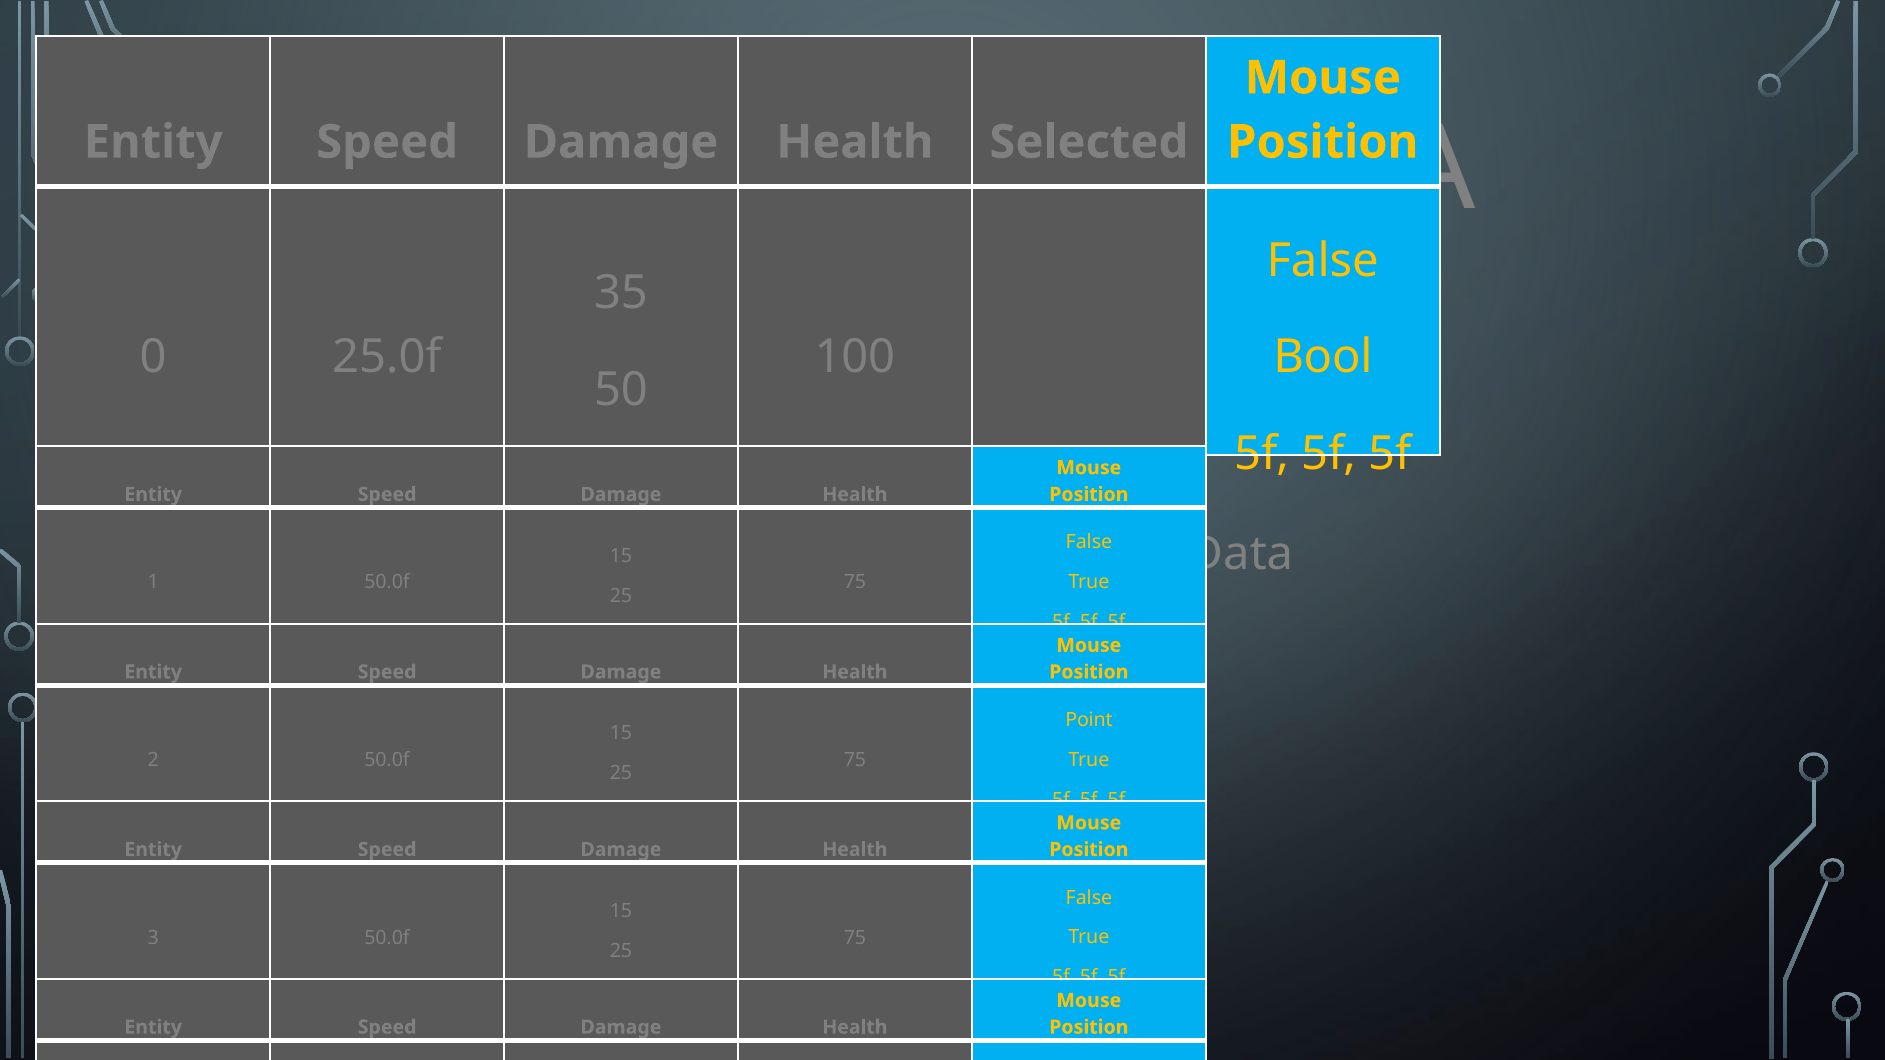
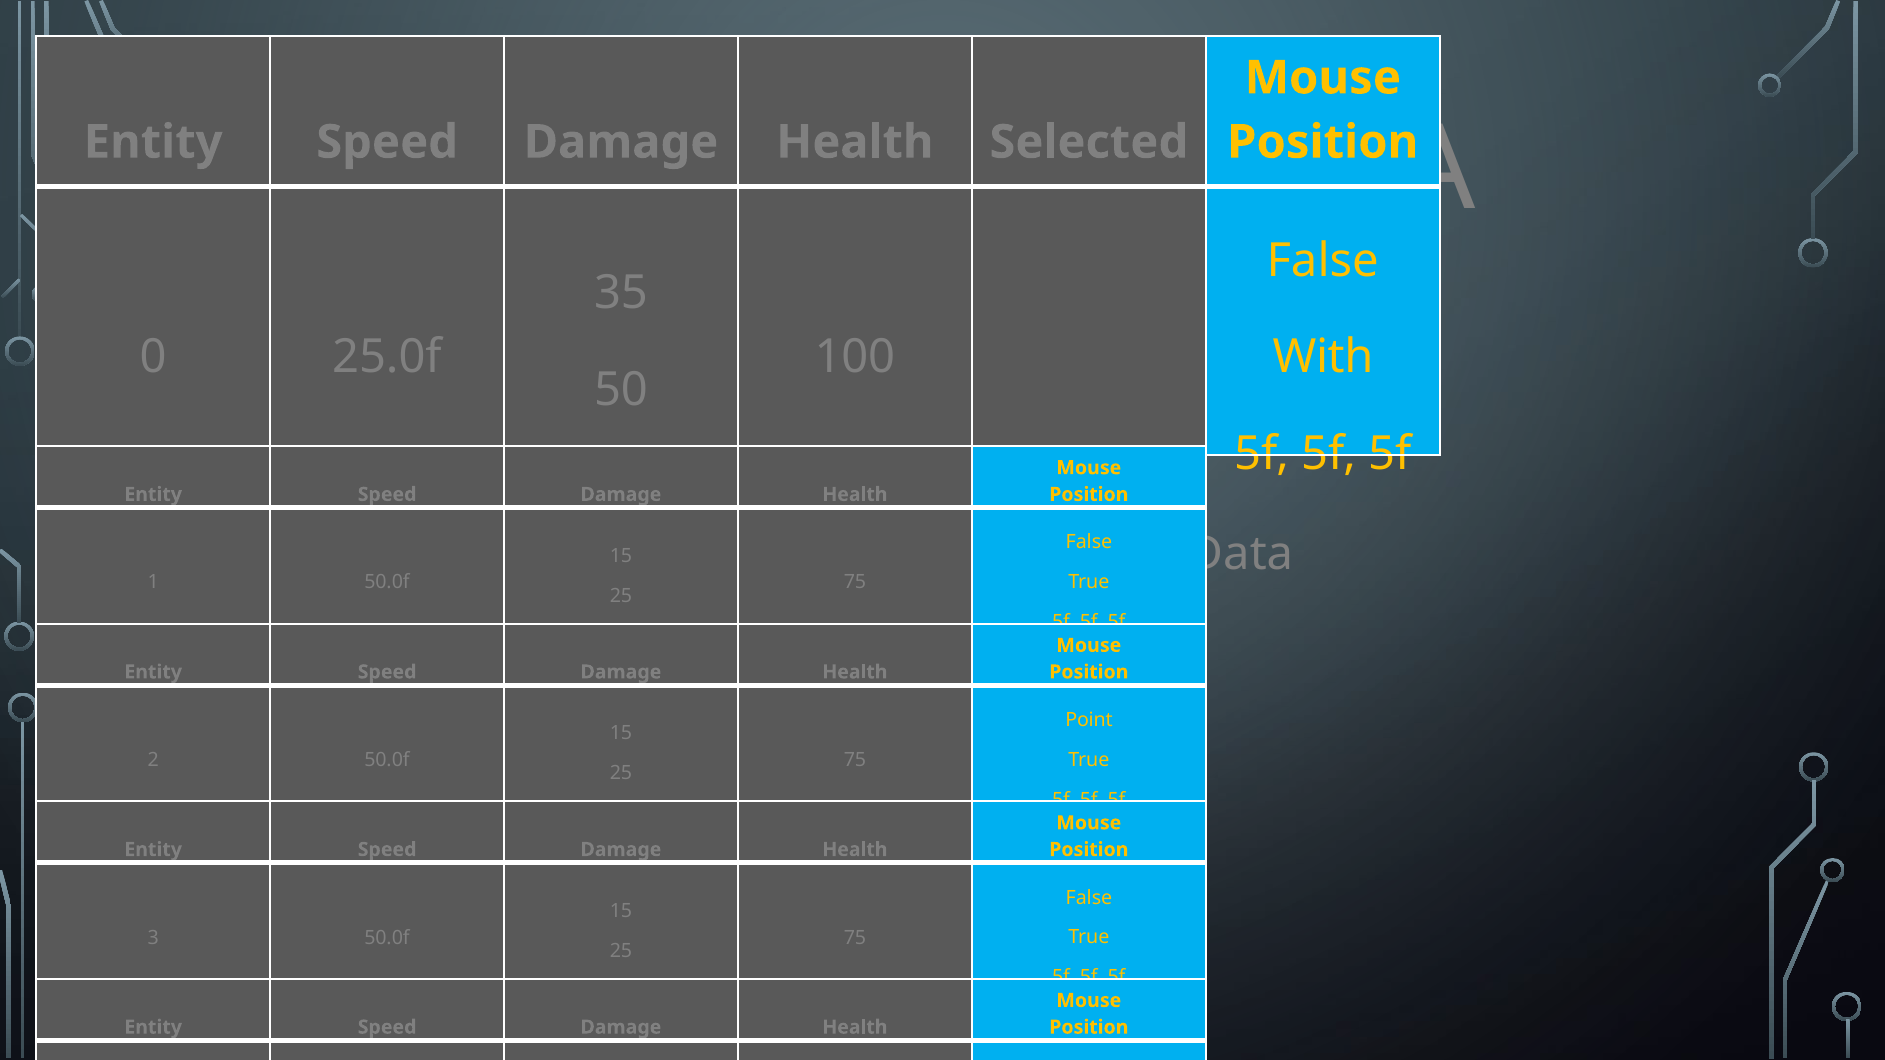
Bool: Bool -> With (1323, 357)
